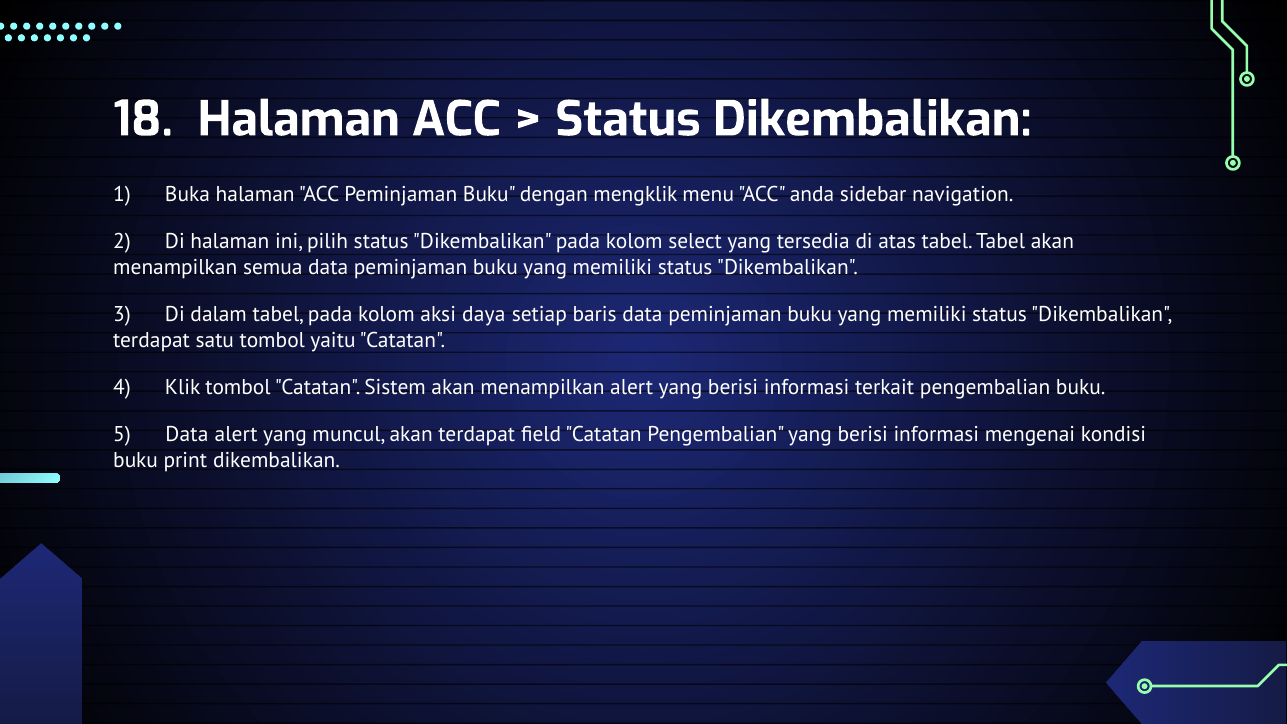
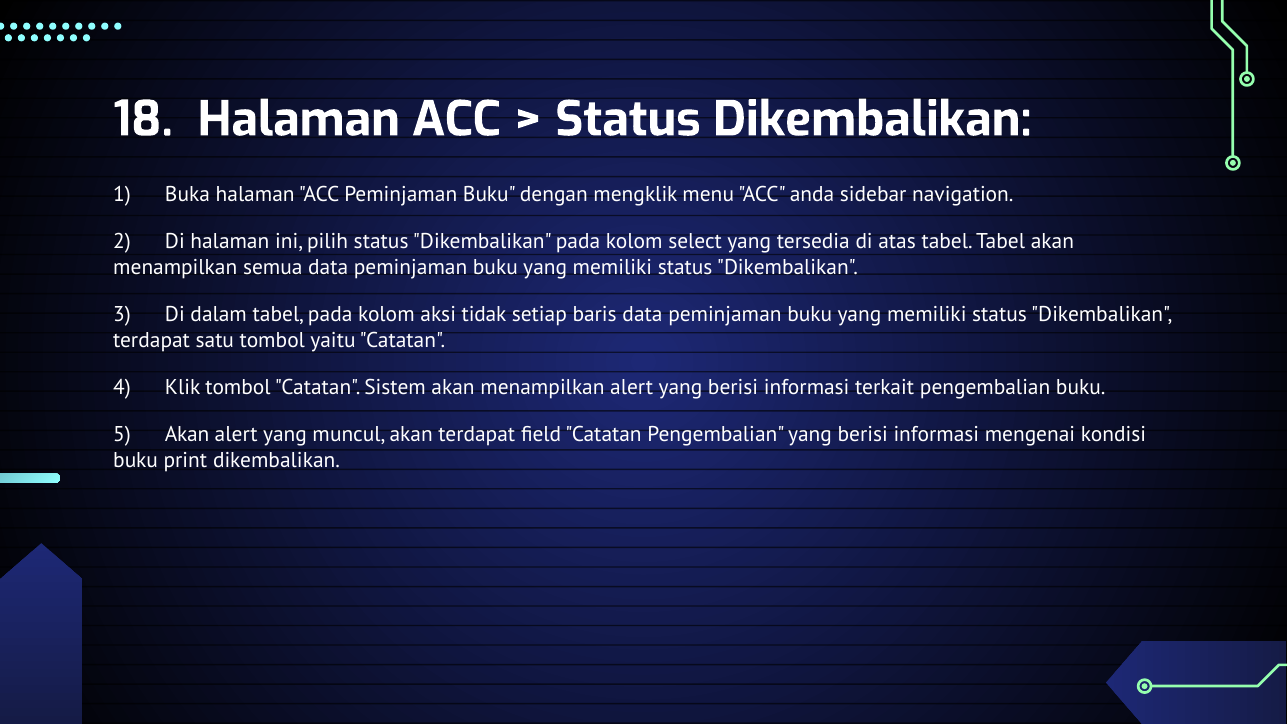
daya: daya -> tidak (484, 314)
5 Data: Data -> Akan (187, 435)
